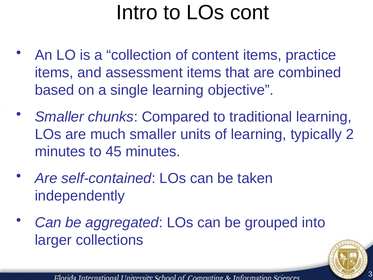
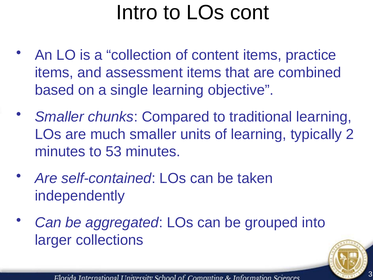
45: 45 -> 53 (114, 152)
